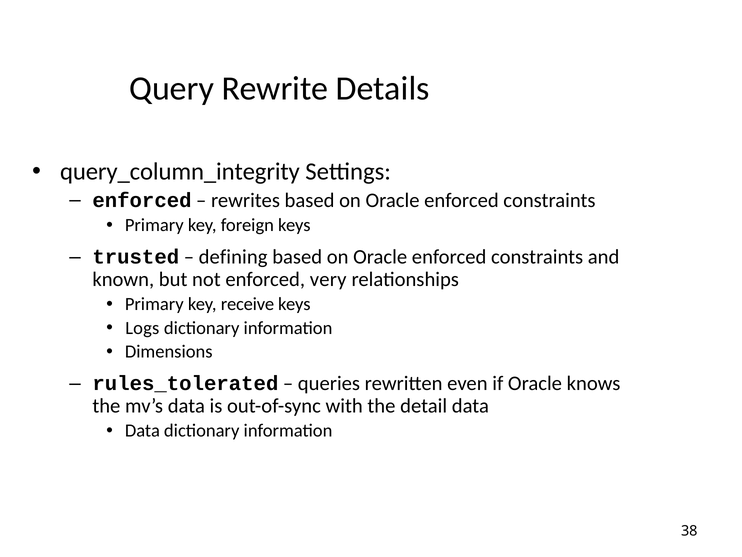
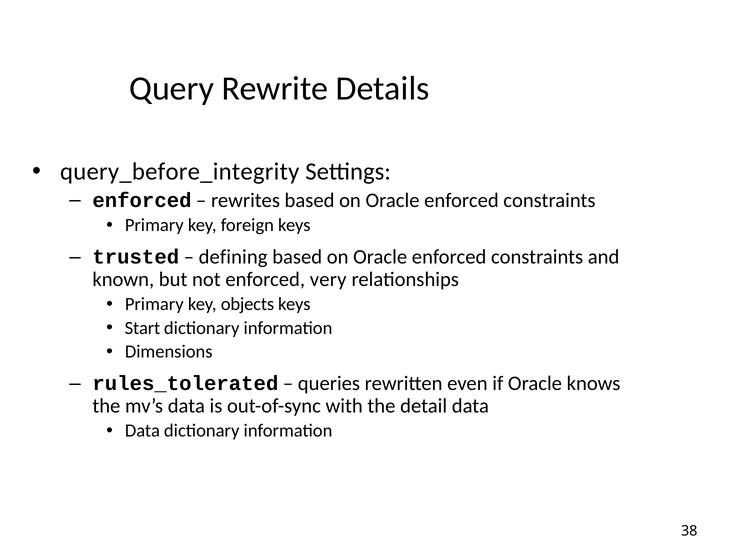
query_column_integrity: query_column_integrity -> query_before_integrity (180, 172)
receive: receive -> objects (247, 304)
Logs: Logs -> Start (142, 328)
